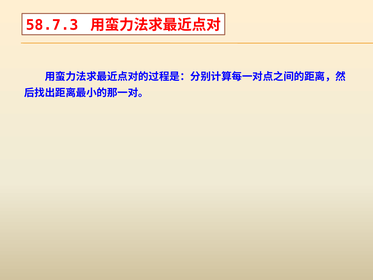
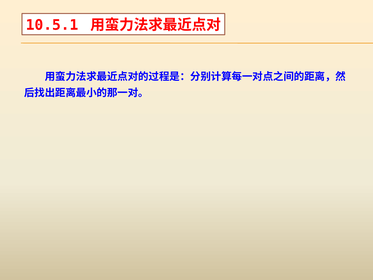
58.7.3: 58.7.3 -> 10.5.1 (52, 25)
